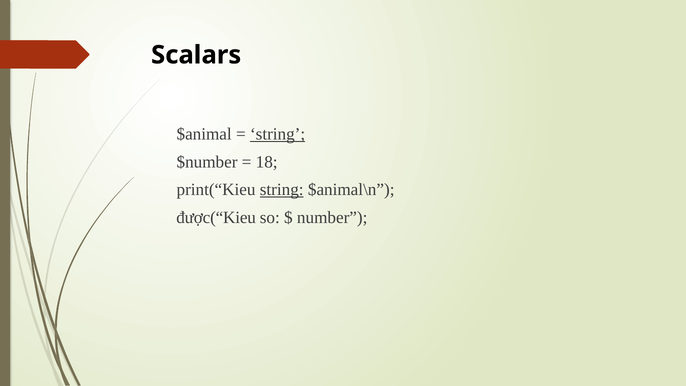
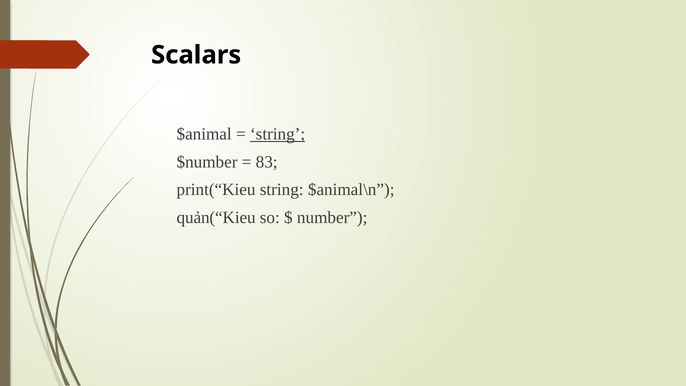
18: 18 -> 83 (267, 162)
string underline: present -> none (282, 190)
được(“Kieu: được(“Kieu -> quản(“Kieu (216, 217)
